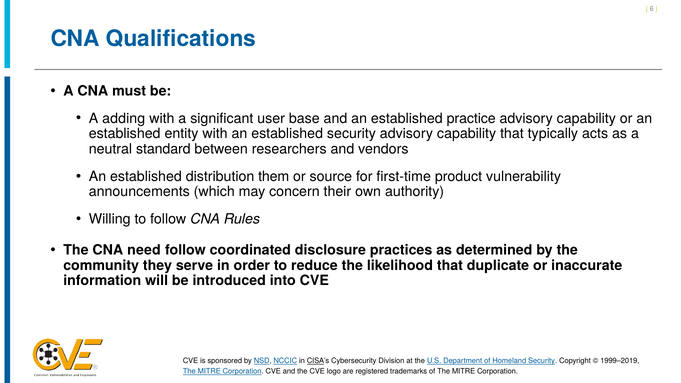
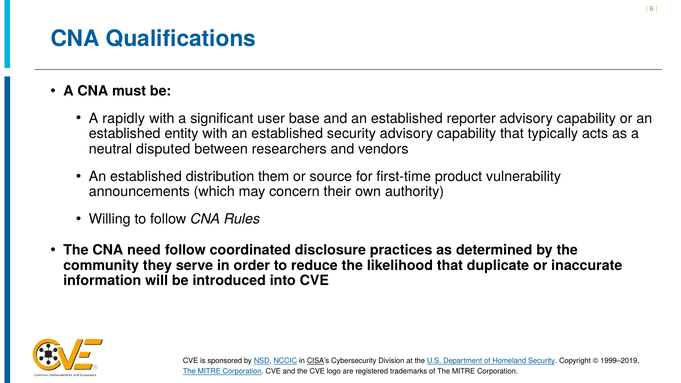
adding: adding -> rapidly (124, 118)
practice: practice -> reporter (471, 118)
standard: standard -> disputed (163, 149)
